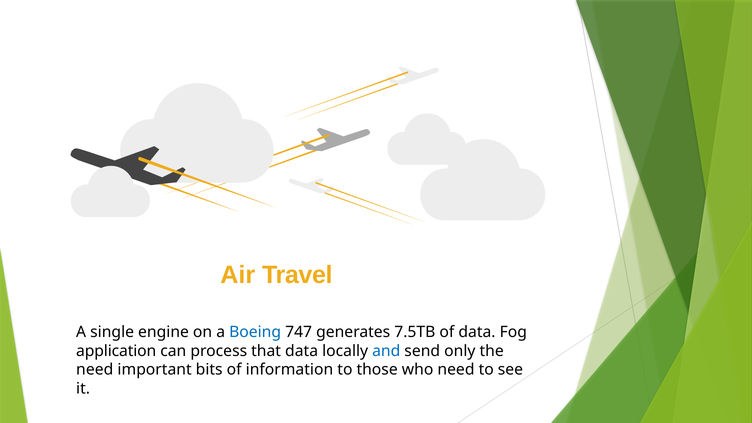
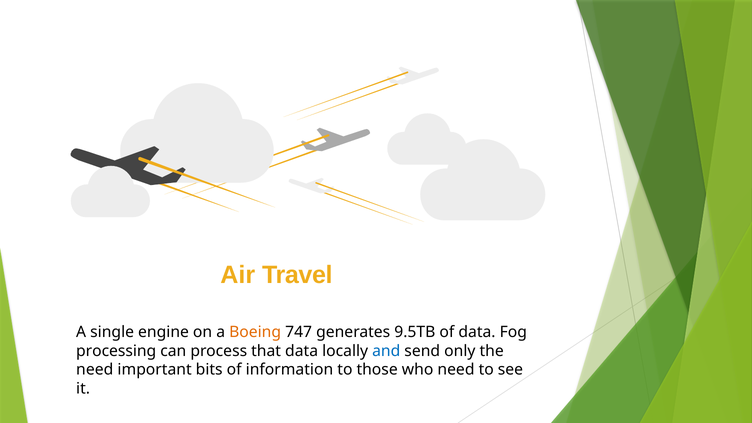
Boeing colour: blue -> orange (255, 332)
7.5TB: 7.5TB -> 9.5TB (415, 332)
application: application -> processing (116, 351)
